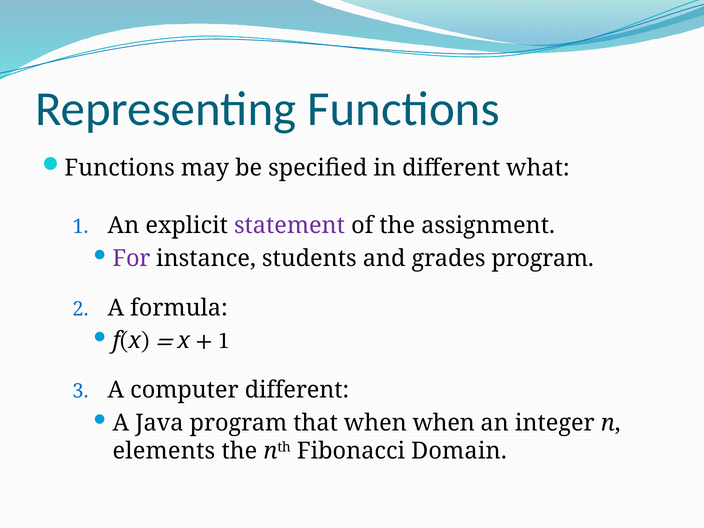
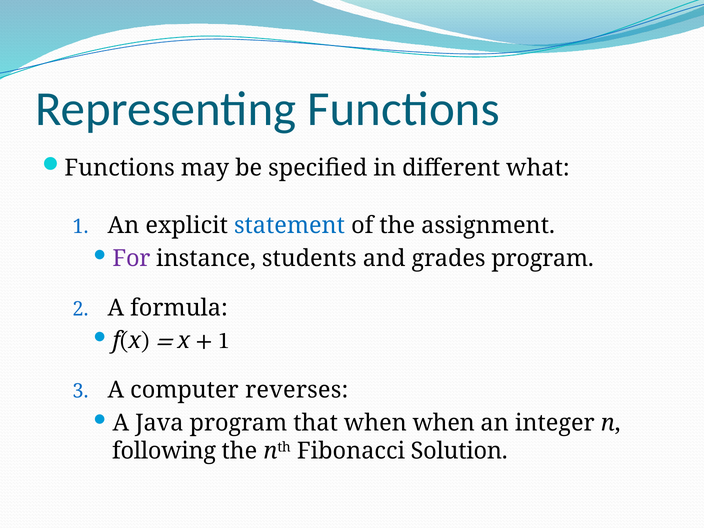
statement colour: purple -> blue (290, 226)
computer different: different -> reverses (297, 390)
elements: elements -> following (164, 451)
Domain: Domain -> Solution (459, 451)
